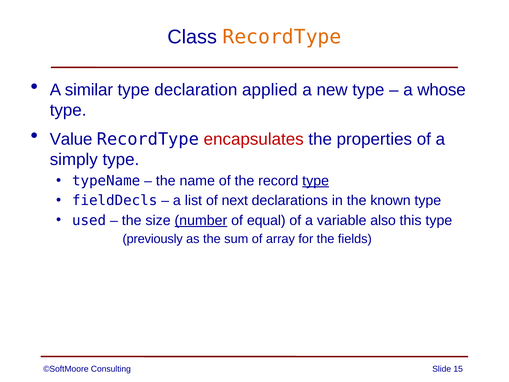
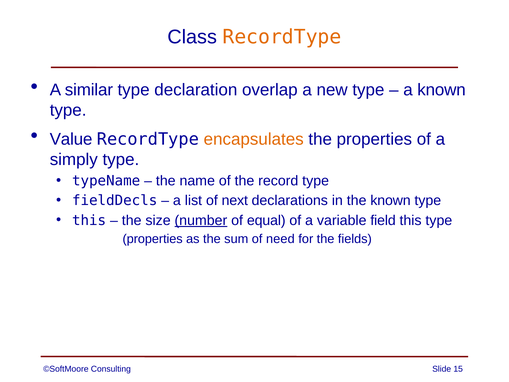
applied: applied -> overlap (270, 90)
a whose: whose -> known (442, 90)
encapsulates colour: red -> orange (254, 139)
type underline: present -> none (316, 181)
used: used -> this (89, 220)
also: also -> field (383, 220)
previously: previously -> properties (153, 239)
array: array -> need (280, 239)
